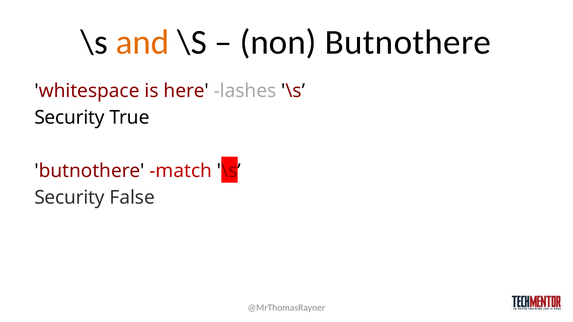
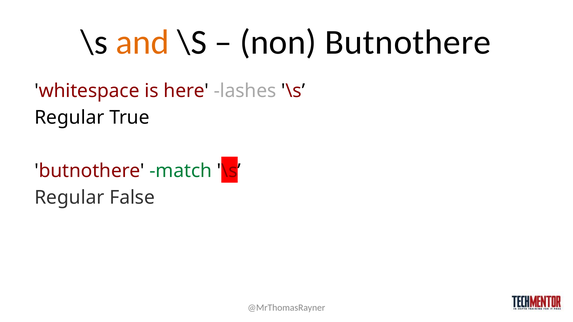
Security: Security -> Regular (69, 118)
match colour: red -> green (181, 171)
Security: Security -> Regular (69, 198)
